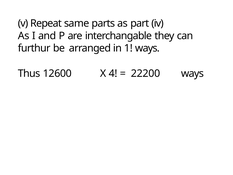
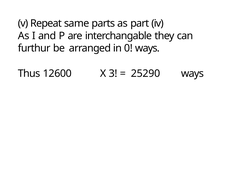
1: 1 -> 0 (128, 48)
4: 4 -> 3 (113, 73)
22200: 22200 -> 25290 (146, 73)
